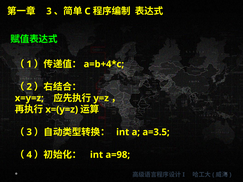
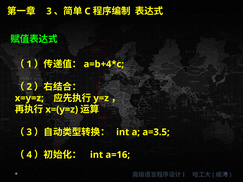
a=98: a=98 -> a=16 (118, 155)
